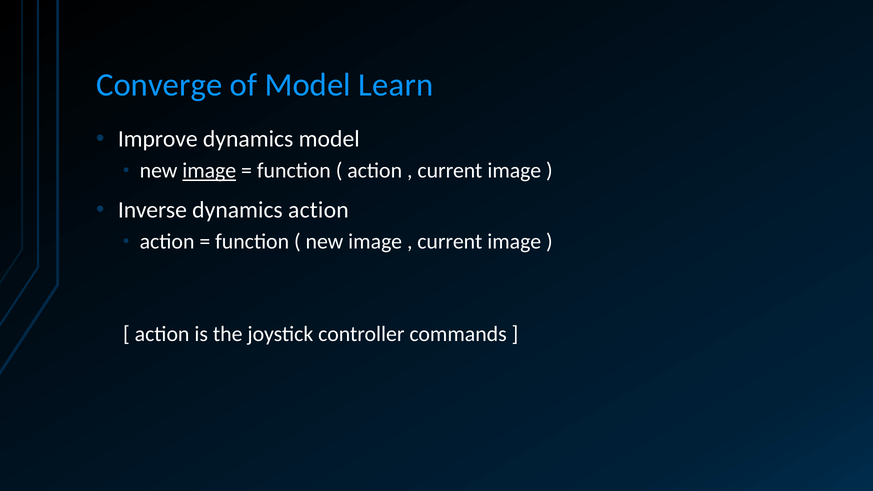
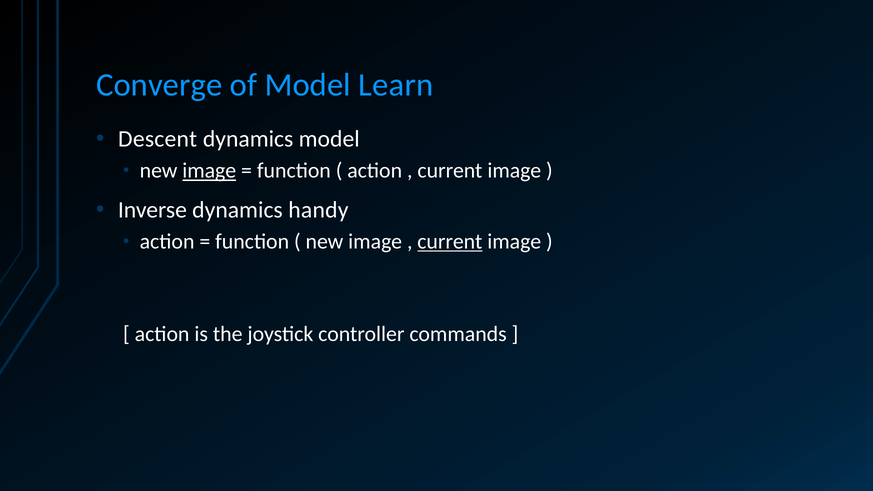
Improve: Improve -> Descent (158, 139)
dynamics action: action -> handy (318, 210)
current underline: none -> present (450, 242)
